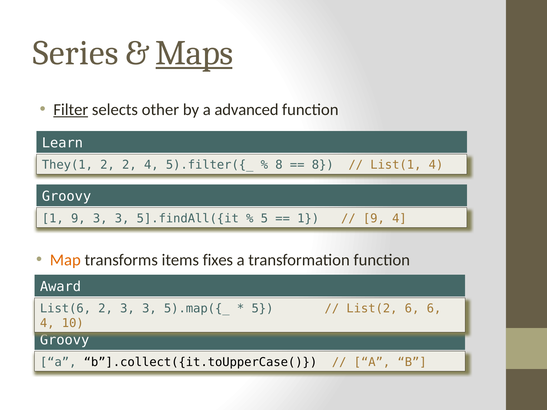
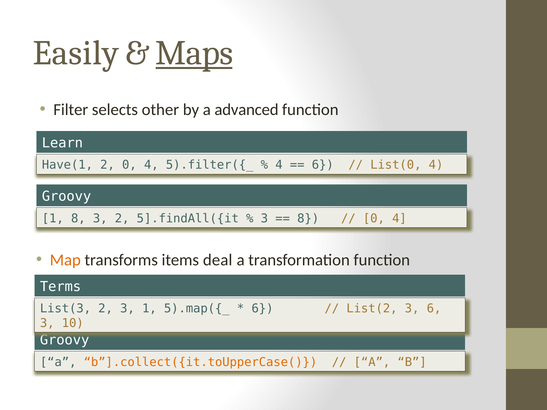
Series: Series -> Easily (76, 53)
Filter underline: present -> none (71, 110)
They(1: They(1 -> Have(1 (67, 165)
2 2: 2 -> 0 (129, 165)
8: 8 -> 4 (279, 165)
8: 8 -> 6 (323, 165)
List(1: List(1 -> List(0 (396, 165)
1 9: 9 -> 8 (78, 218)
3: 3 -> 2 (122, 218)
5: 5 -> 3 (264, 218)
1: 1 -> 8 (308, 218)
9: 9 -> 0 (374, 218)
fixes: fixes -> deal (218, 260)
Award: Award -> Terms (60, 287)
List(6: List(6 -> List(3 (65, 309)
2 3 3: 3 -> 1 (149, 309)
5: 5 -> 6 (262, 309)
List(2 6: 6 -> 3 (412, 309)
4: 4 -> 3 (47, 323)
b”].collect({it.toUpperCase( colour: black -> orange (200, 362)
